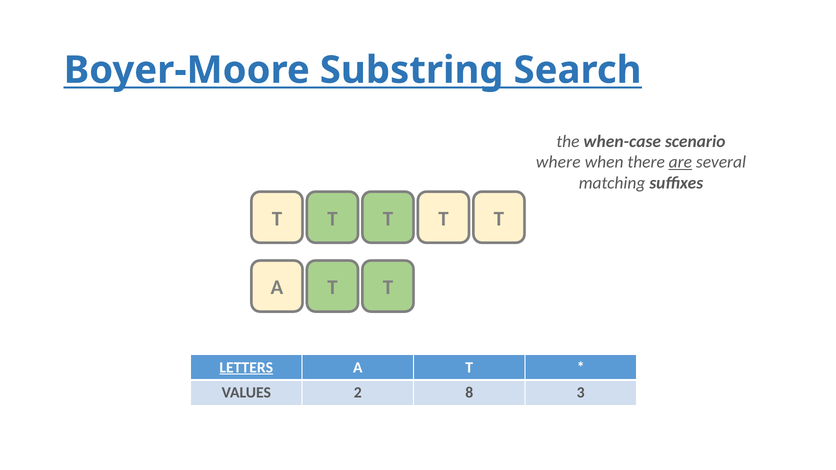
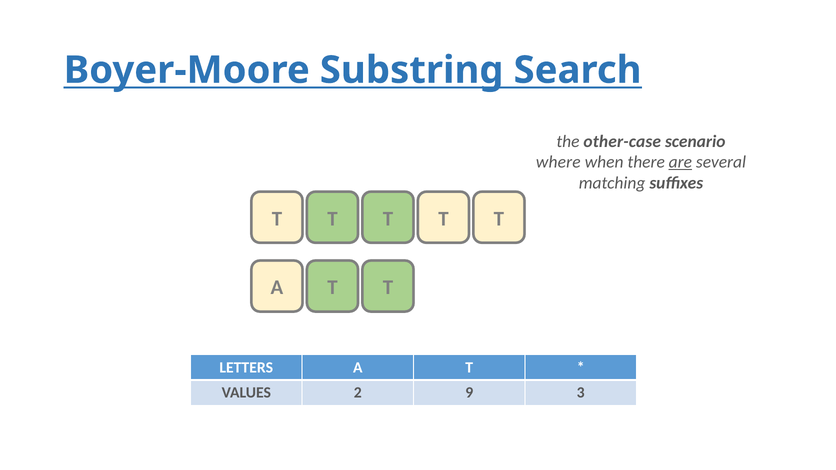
when-case: when-case -> other-case (622, 141)
LETTERS underline: present -> none (246, 368)
8: 8 -> 9 (469, 393)
